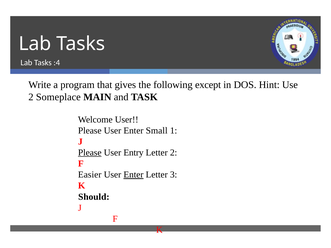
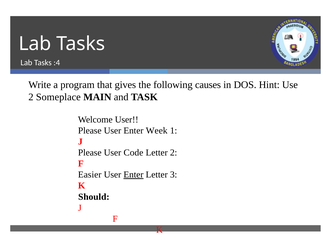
except: except -> causes (208, 85)
Small: Small -> Week (157, 131)
Please underline: present -> none (90, 153)
Entry: Entry -> Code (133, 153)
